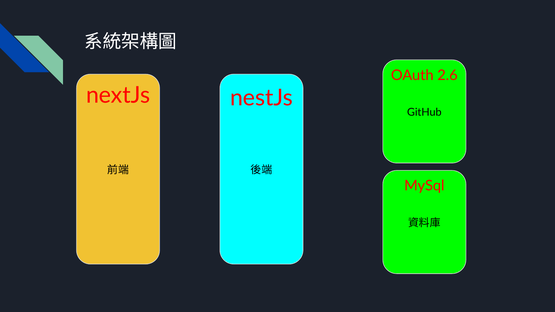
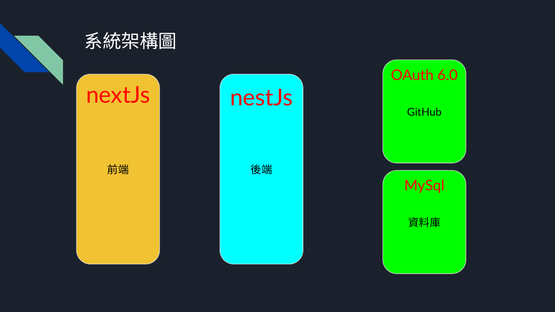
2.6: 2.6 -> 6.0 (447, 75)
